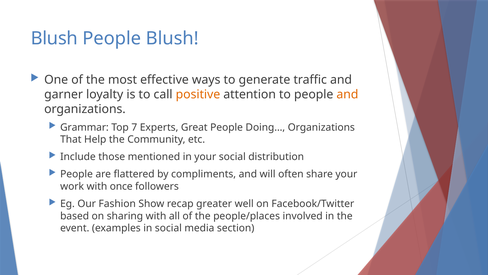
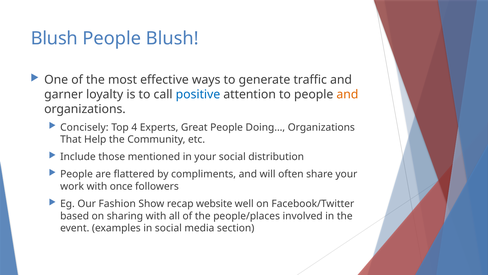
positive colour: orange -> blue (198, 94)
Grammar: Grammar -> Concisely (84, 127)
7: 7 -> 4 (134, 127)
greater: greater -> website (214, 203)
